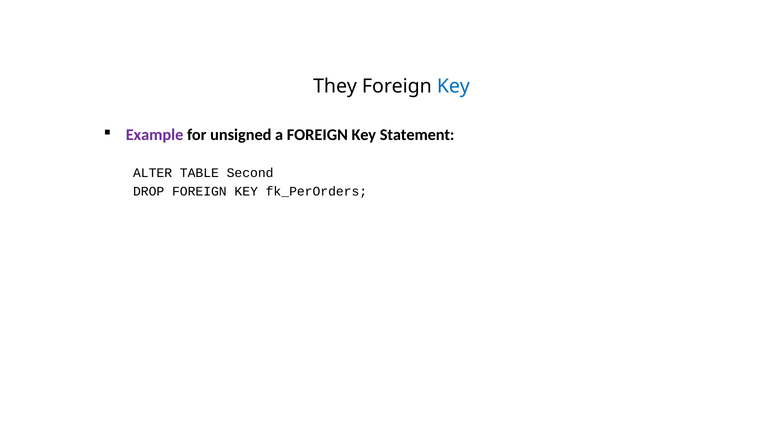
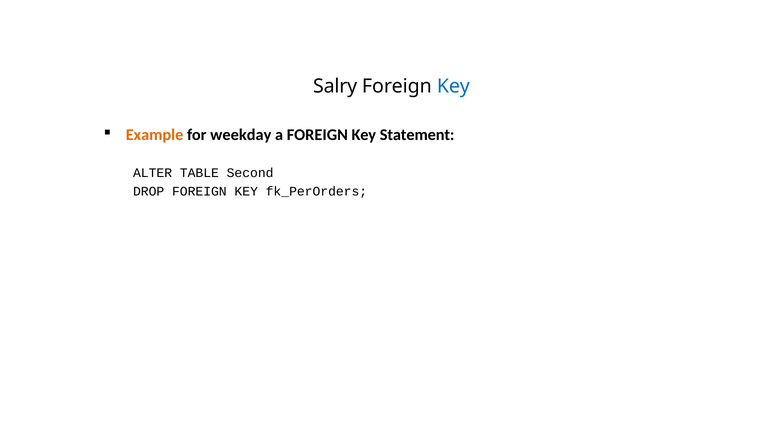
They: They -> Salry (335, 86)
Example colour: purple -> orange (155, 135)
unsigned: unsigned -> weekday (241, 135)
